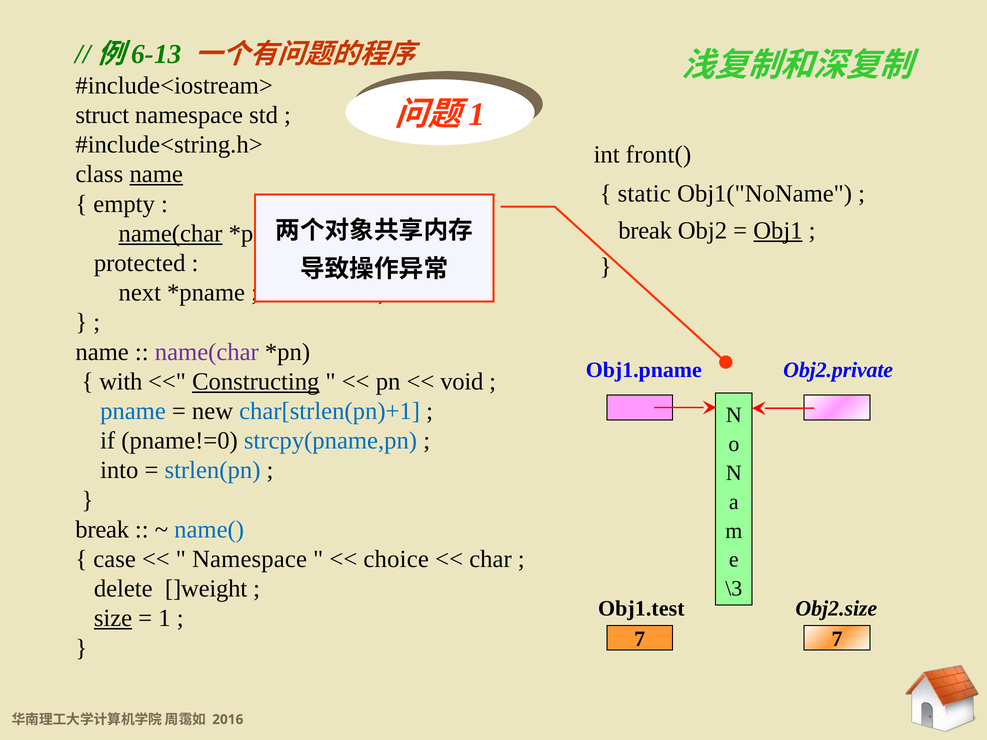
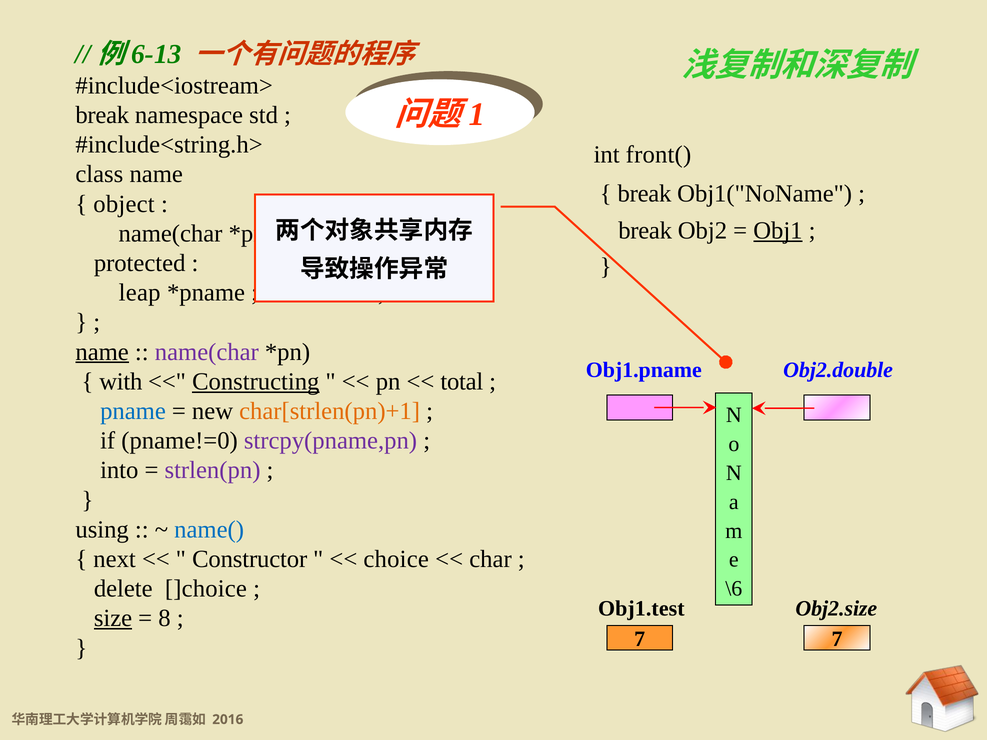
struct: struct -> break (102, 115)
name underline: present -> none (156, 174)
static: static -> break (644, 194)
empty: empty -> object (124, 204)
name(char underline: present -> none (171, 234)
next: next -> leap (140, 293)
name underline: none -> present (102, 352)
Obj2.private: Obj2.private -> Obj2.double (838, 370)
void: void -> total (462, 382)
char[strlen(pn)+1 colour: blue -> orange (330, 411)
strcpy(pname,pn colour: blue -> purple (330, 441)
strlen(pn colour: blue -> purple (213, 470)
break: break -> using (102, 530)
case: case -> next (115, 559)
Namespace: Namespace -> Constructor (250, 559)
]weight: ]weight -> ]choice (206, 589)
\3: \3 -> \6 (734, 589)
1: 1 -> 8 (164, 618)
